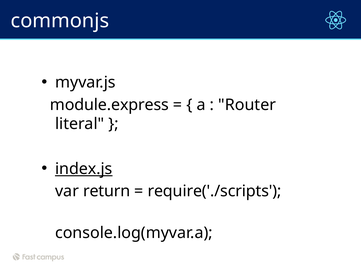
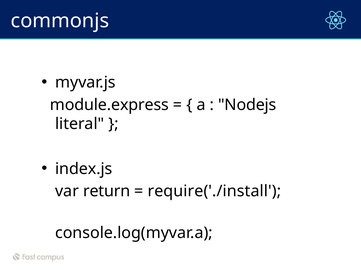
Router: Router -> Nodejs (247, 105)
index.js underline: present -> none (84, 169)
require('./scripts: require('./scripts -> require('./install (214, 192)
